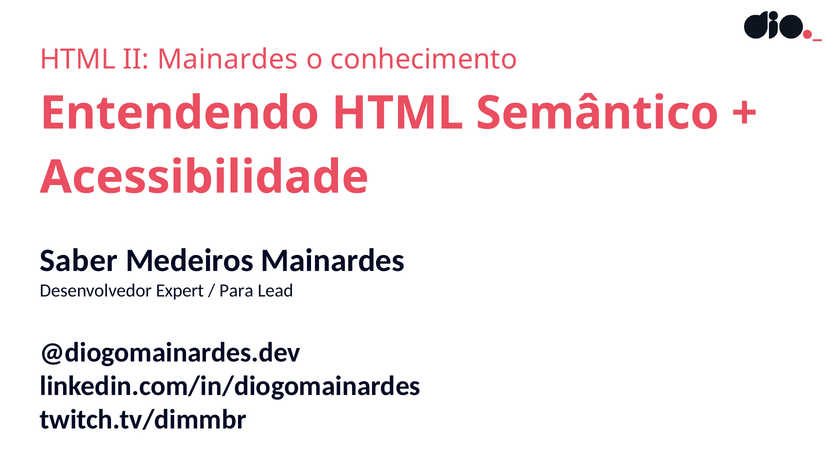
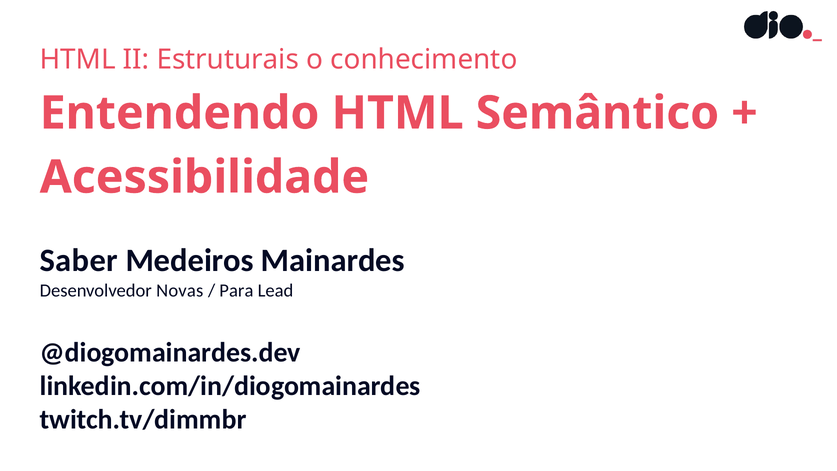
II Mainardes: Mainardes -> Estruturais (228, 60)
Expert: Expert -> Novas (180, 290)
